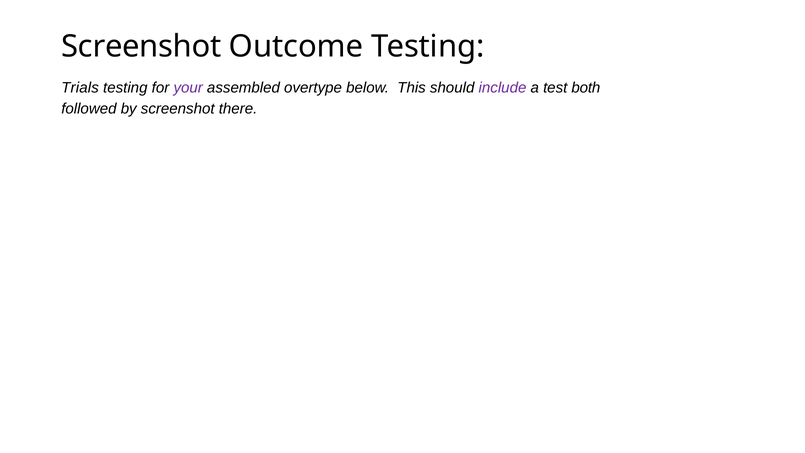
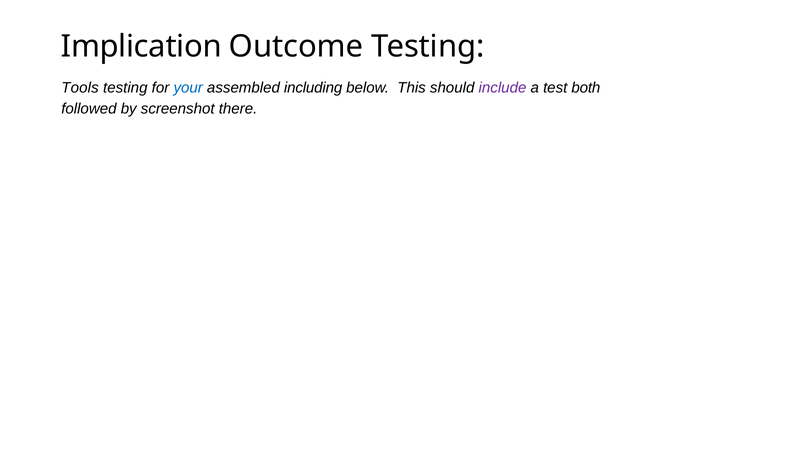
Screenshot: Screenshot -> Implication (141, 46)
Trials: Trials -> Tools (80, 88)
your colour: purple -> blue (188, 88)
overtype: overtype -> including (313, 88)
